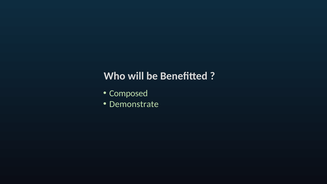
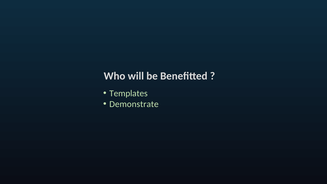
Composed: Composed -> Templates (128, 93)
